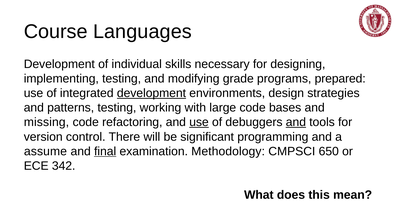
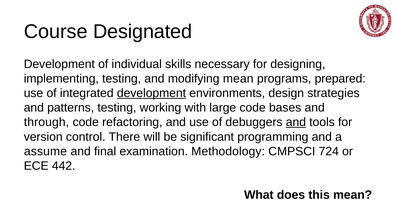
Languages: Languages -> Designated (143, 32)
modifying grade: grade -> mean (238, 79)
missing: missing -> through (46, 122)
use underline: present -> none (199, 122)
final underline: present -> none (105, 151)
650: 650 -> 724 (329, 151)
342: 342 -> 442 (64, 166)
